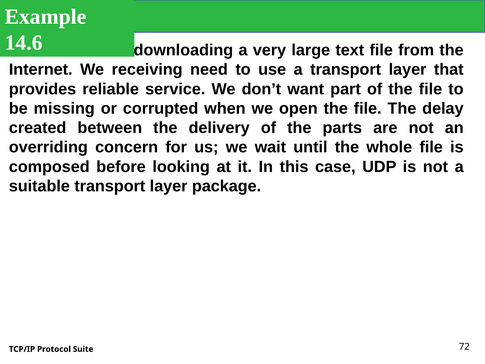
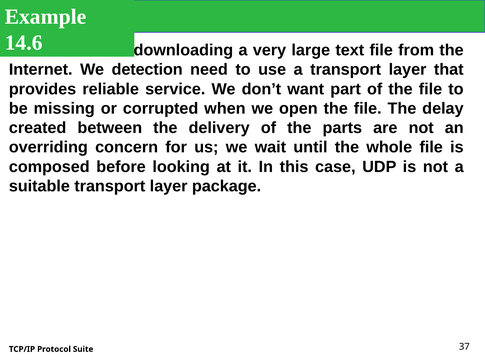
receiving: receiving -> detection (147, 70)
72: 72 -> 37 (464, 346)
